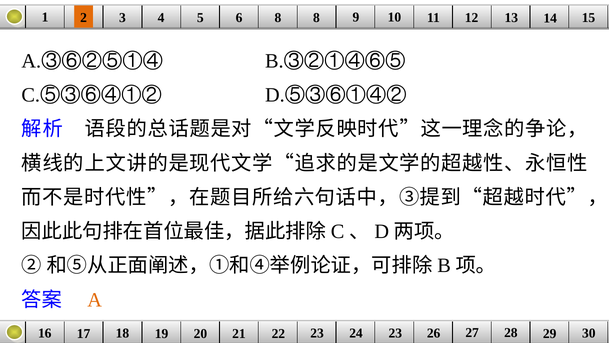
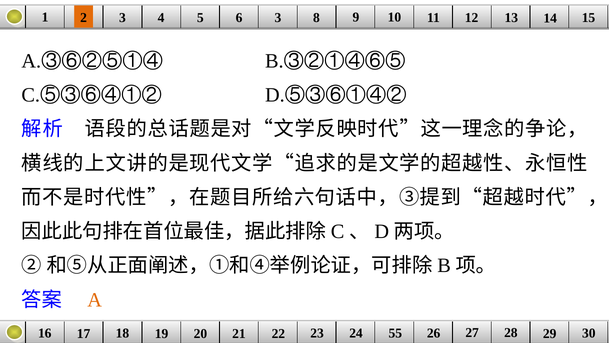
6 8: 8 -> 3 (278, 18)
24 23: 23 -> 55 (395, 333)
